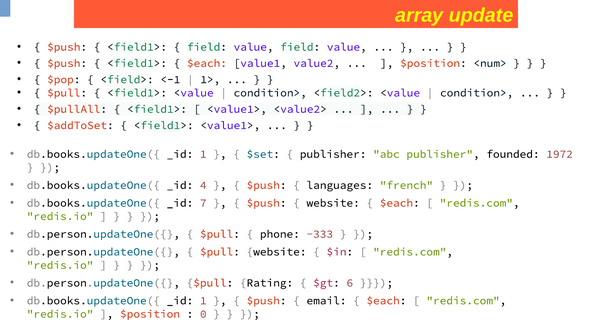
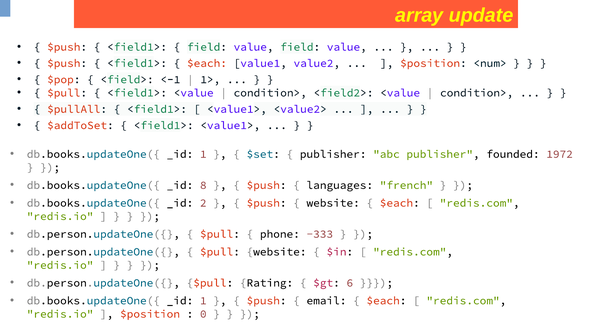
4: 4 -> 8 (203, 185)
7: 7 -> 2 (203, 203)
